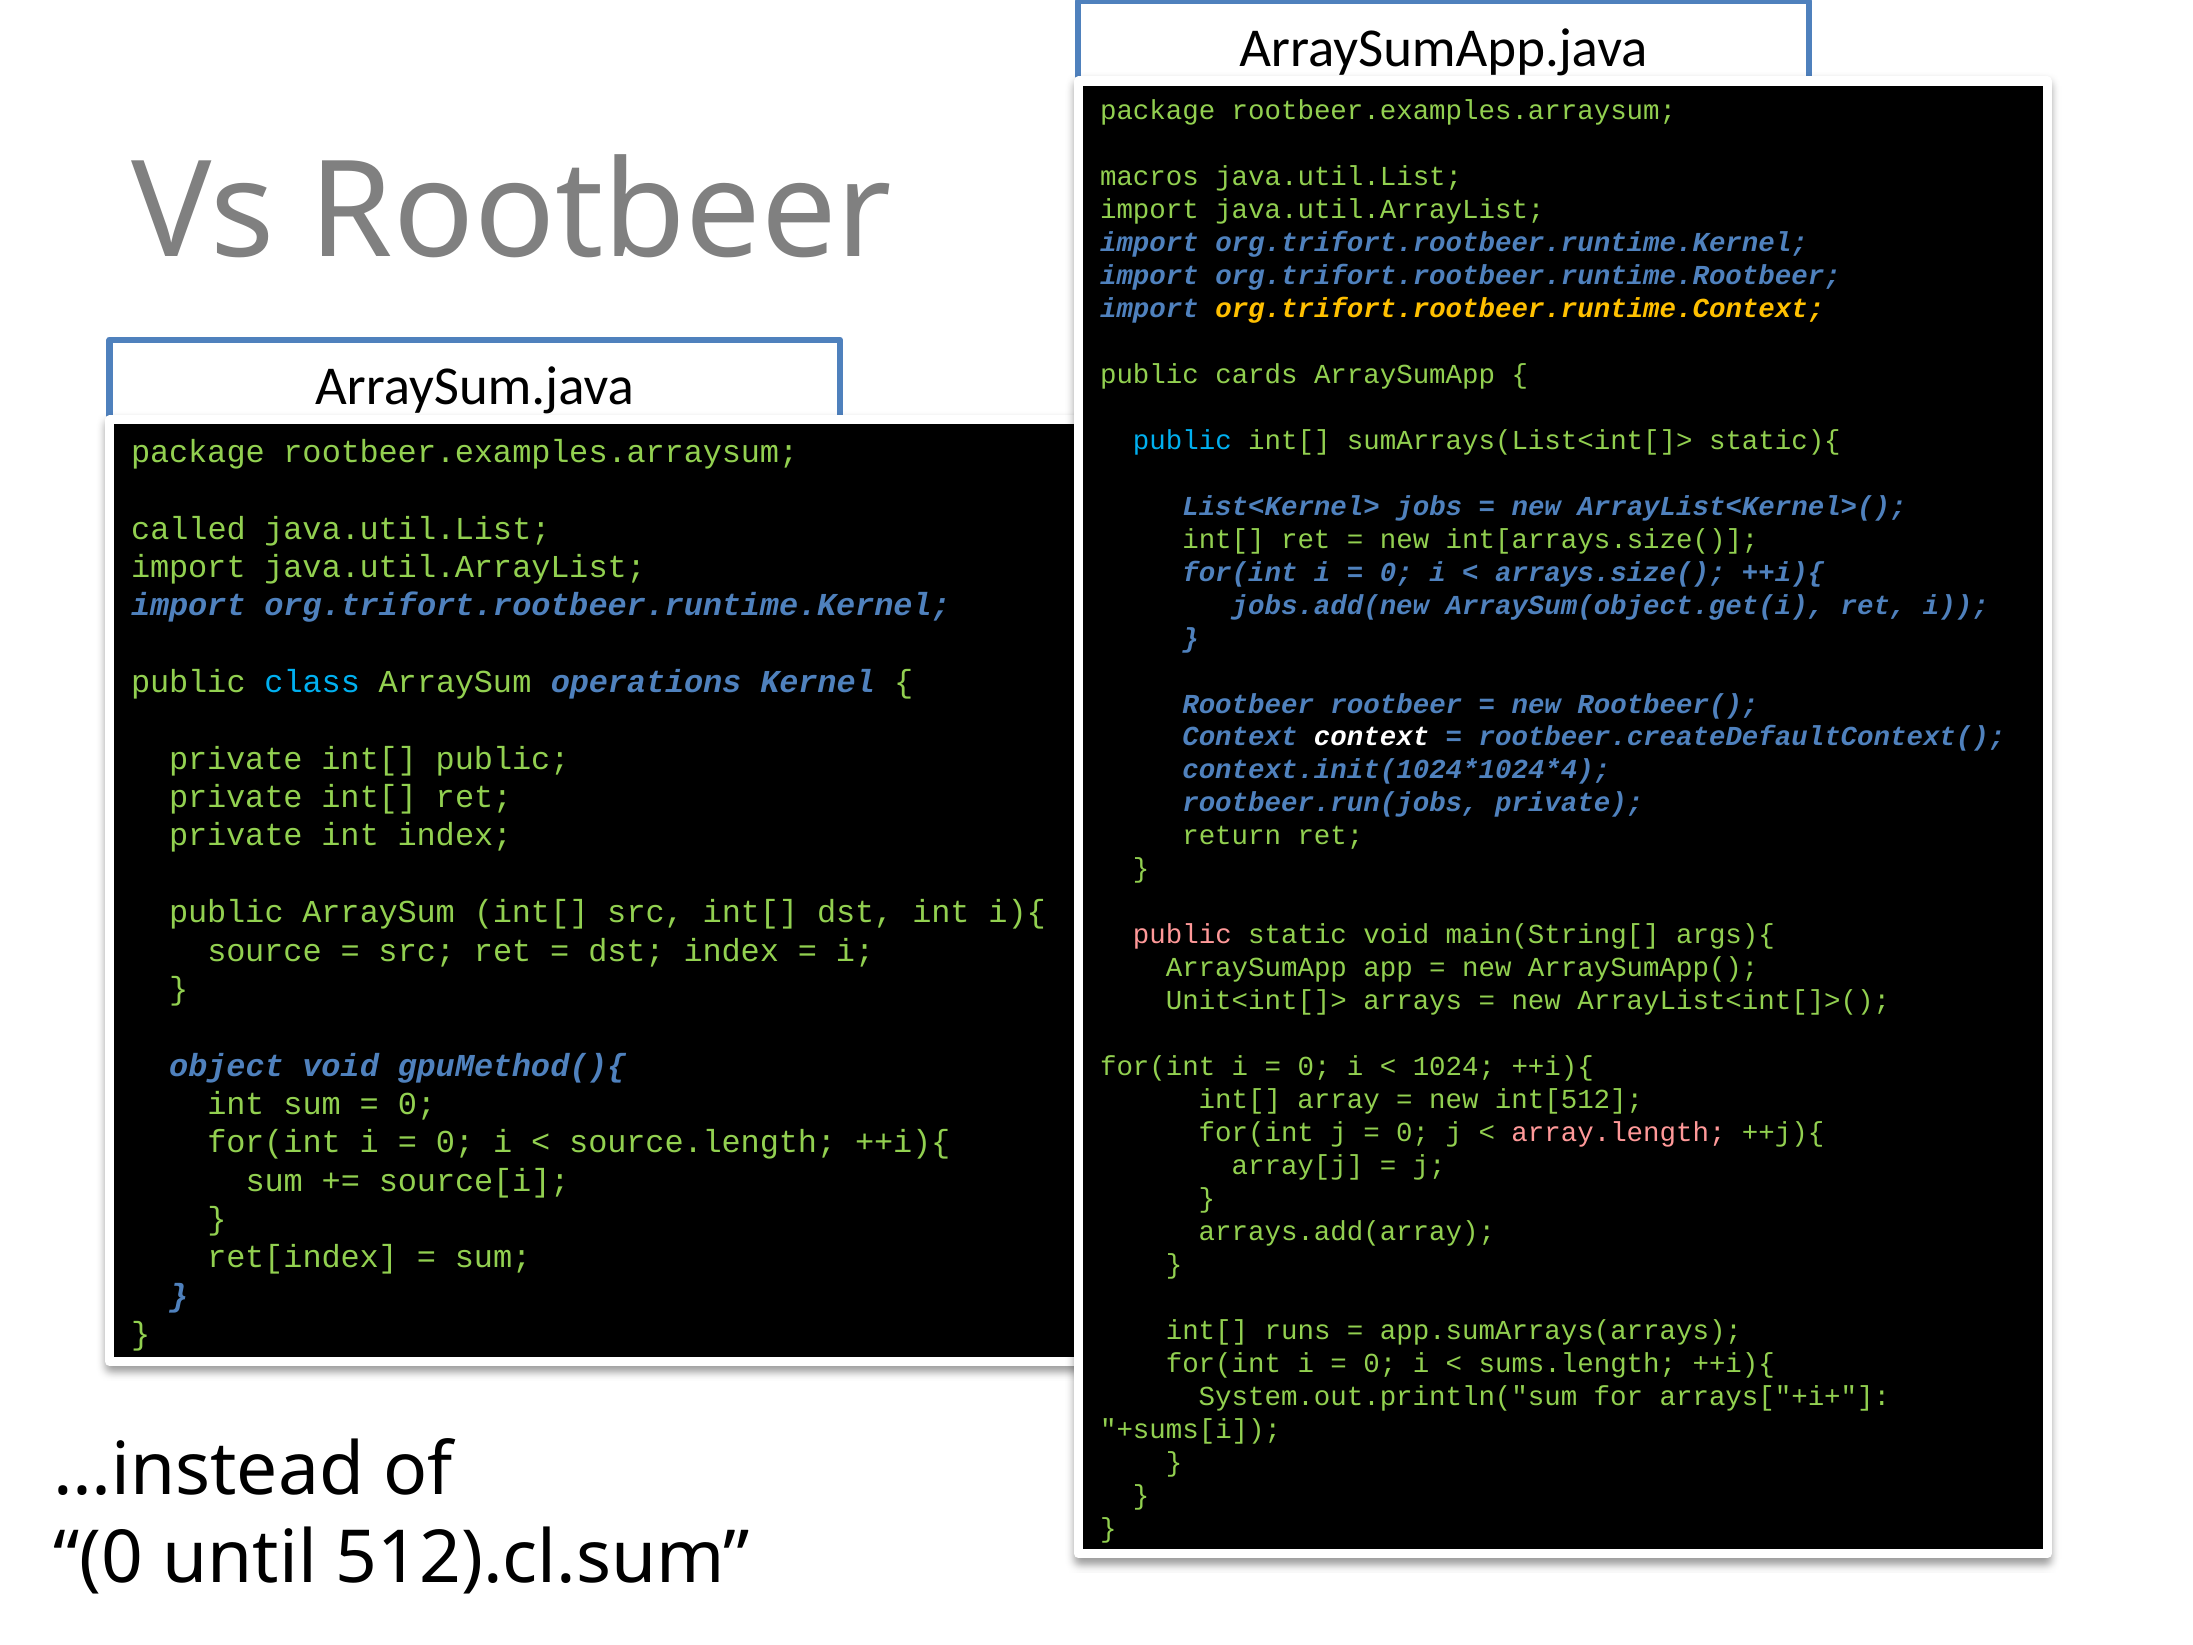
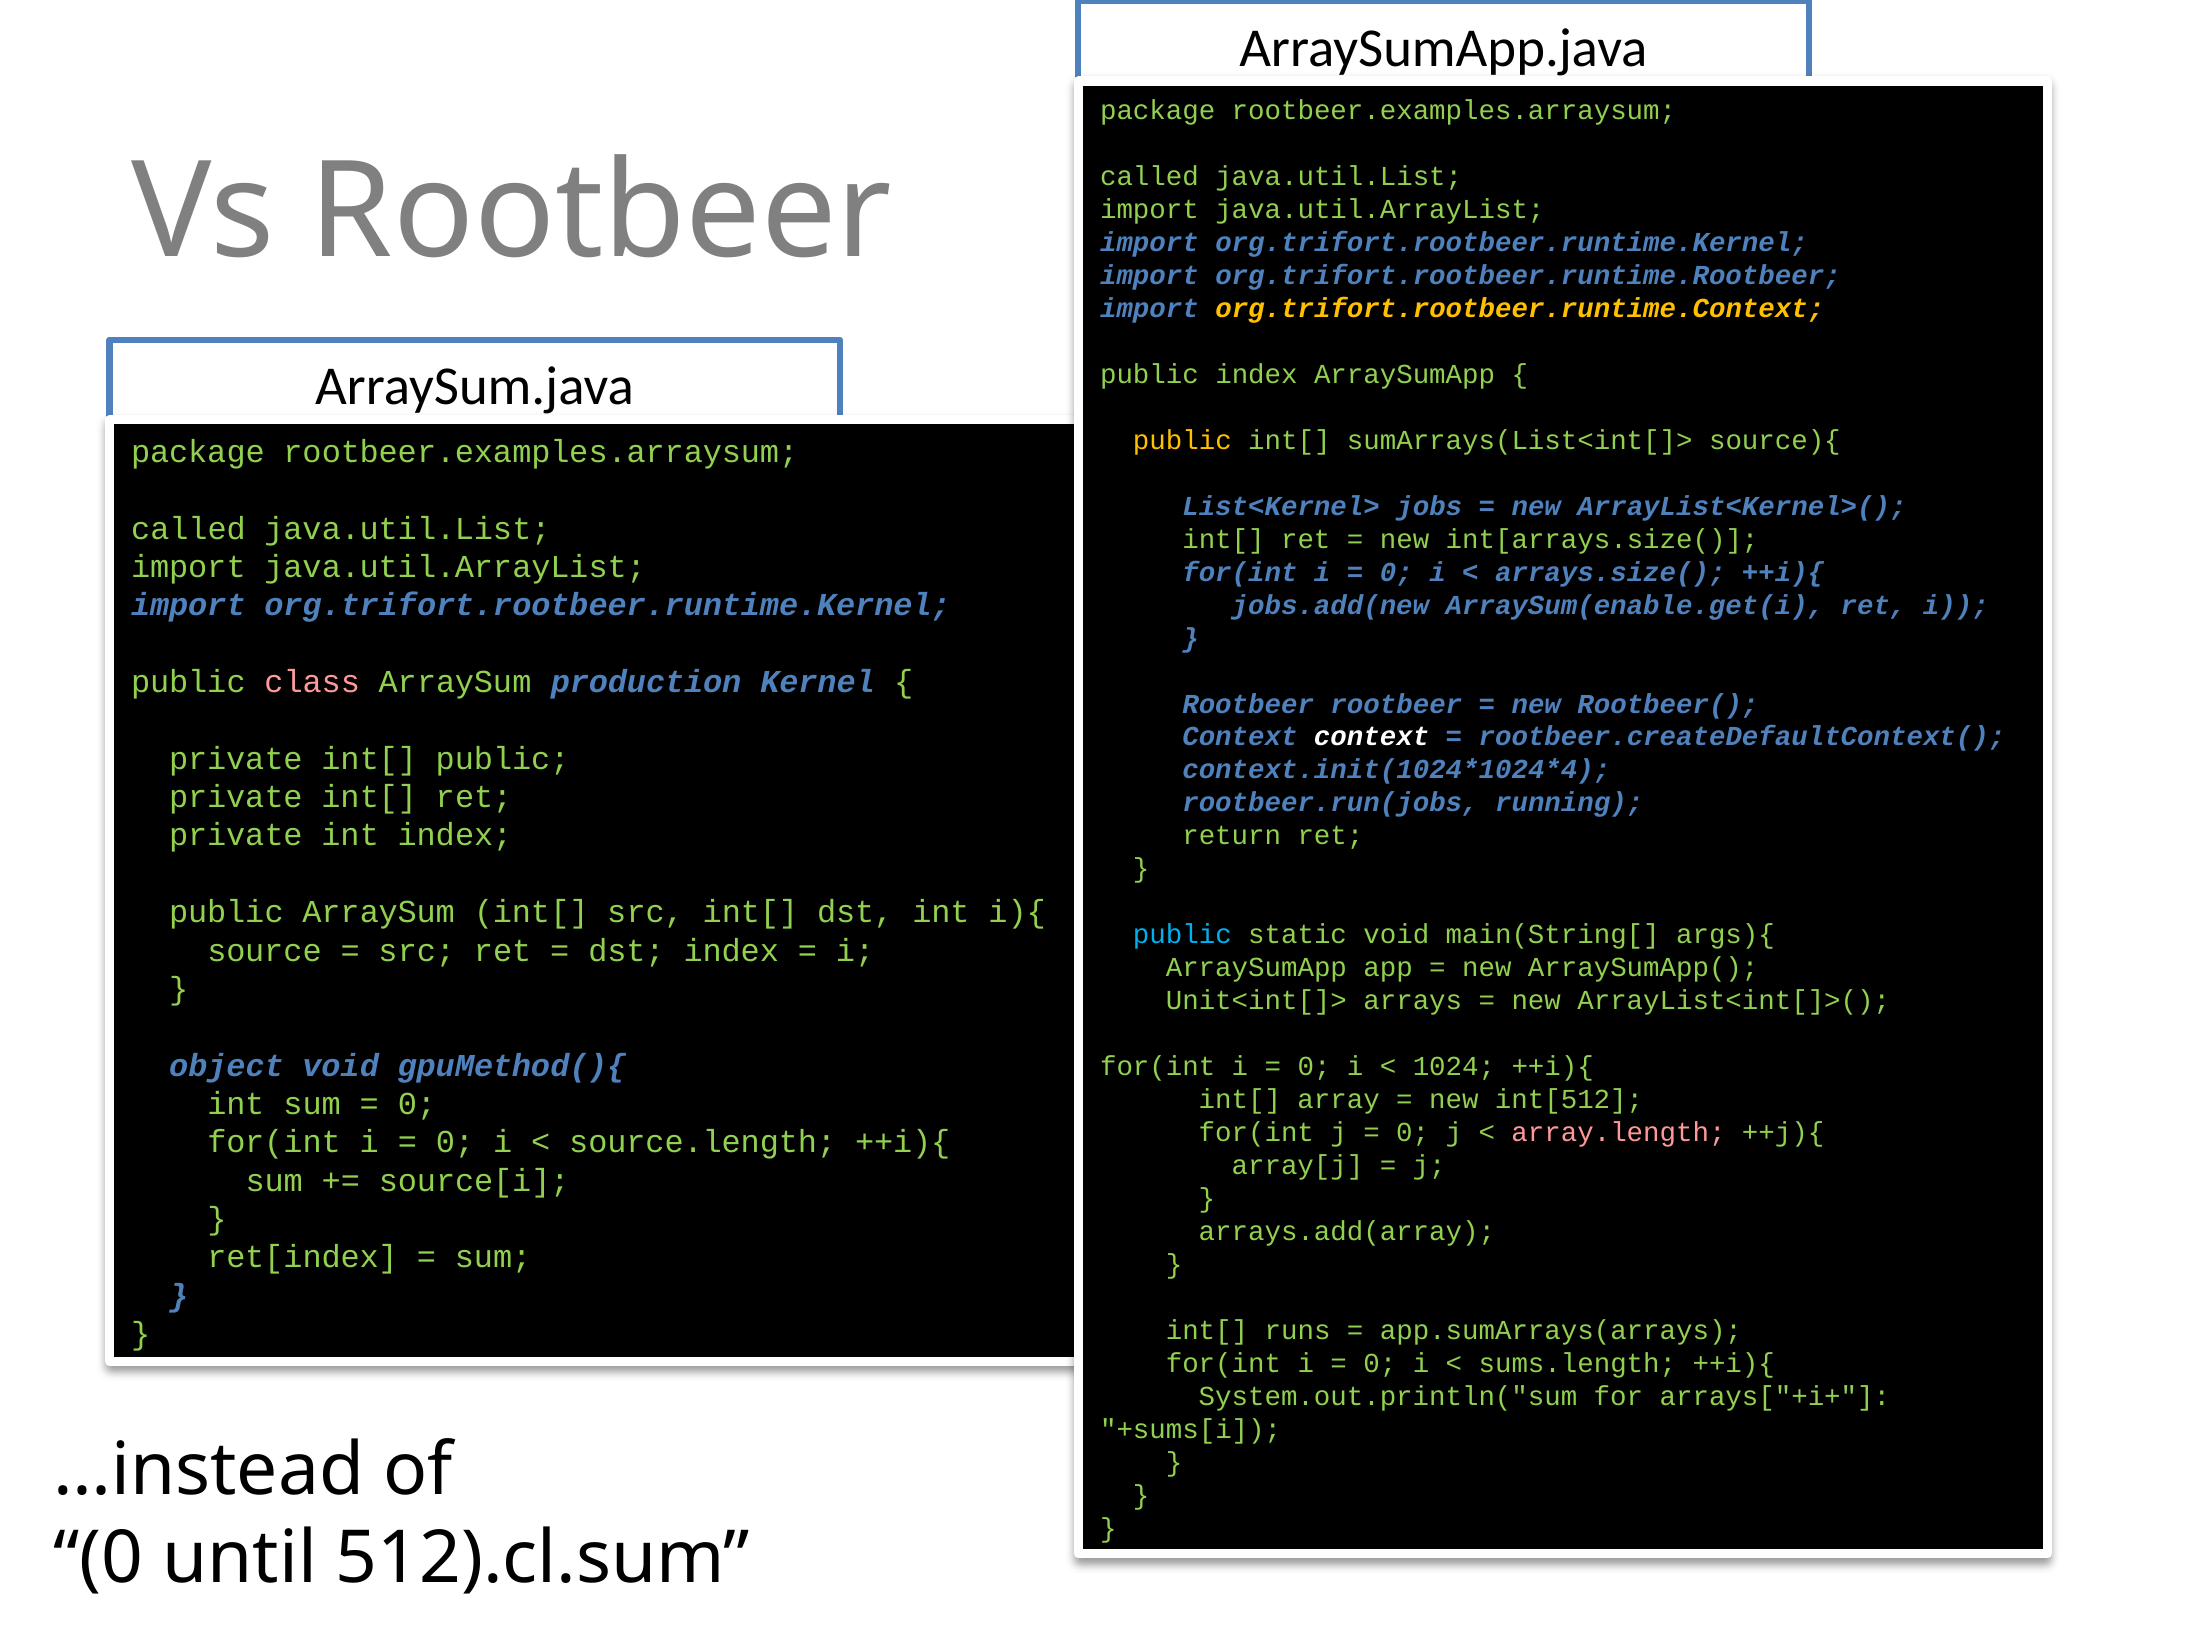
macros: macros -> called (1149, 176)
public cards: cards -> index (1256, 374)
public colour: light blue -> yellow (1182, 440)
static){: static){ -> source){ (1775, 440)
ArraySum(object.get(i: ArraySum(object.get(i -> ArraySum(enable.get(i (1635, 605)
class colour: light blue -> pink (312, 682)
operations: operations -> production (646, 682)
rootbeer.run(jobs private: private -> running (1569, 803)
public colour: pink -> light blue (1182, 935)
